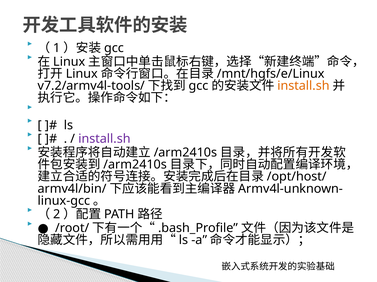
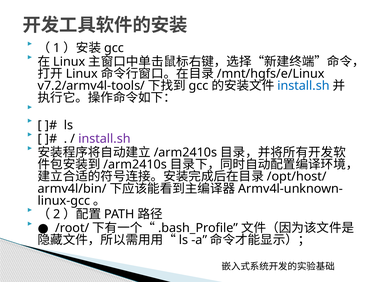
install.sh colour: orange -> blue (303, 86)
